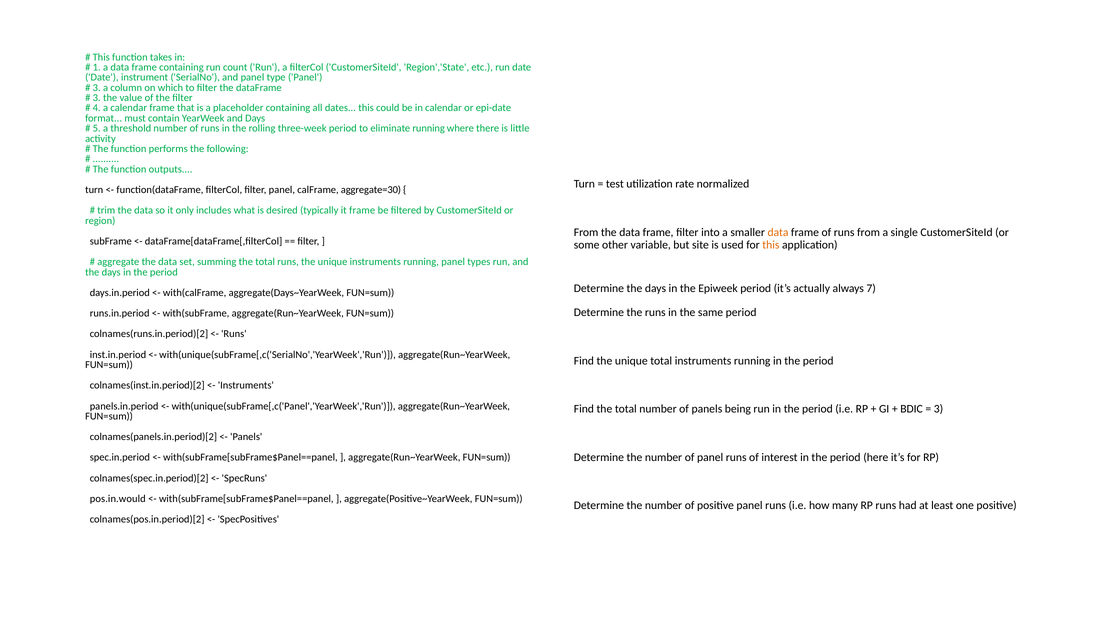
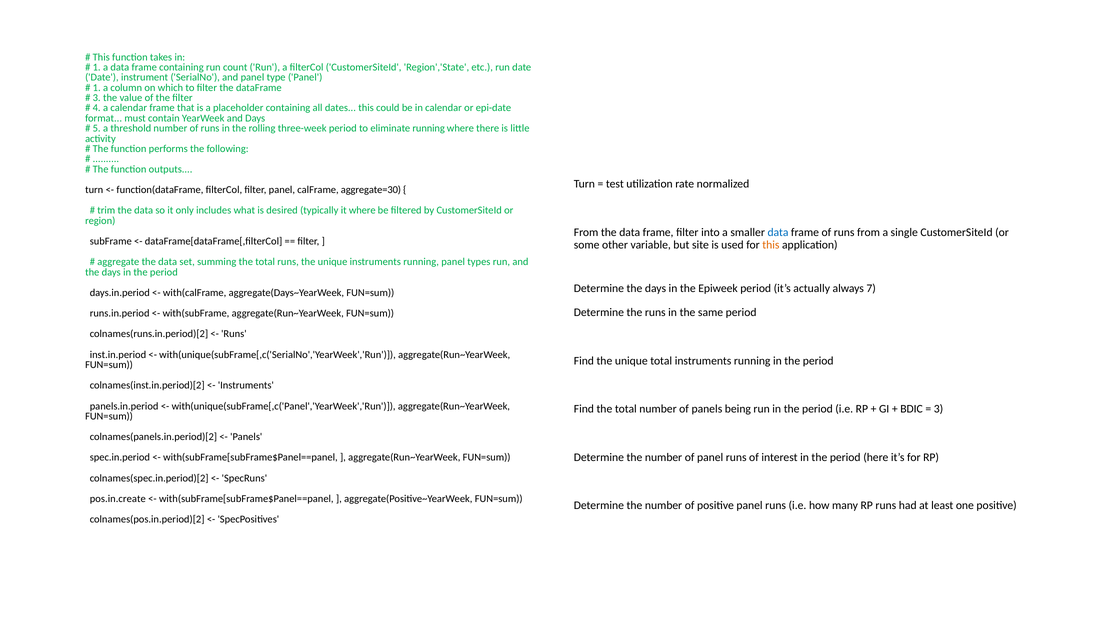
3: 3 -> 1 (97, 88)
it frame: frame -> where (362, 211)
data colour: orange -> blue (778, 232)
pos.in.would: pos.in.would -> pos.in.create (118, 499)
